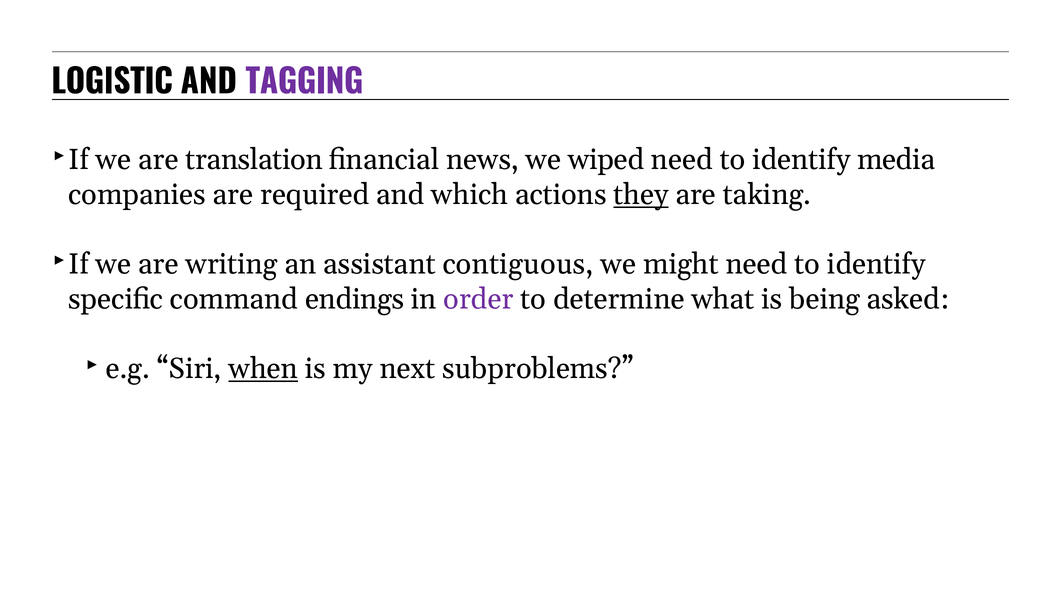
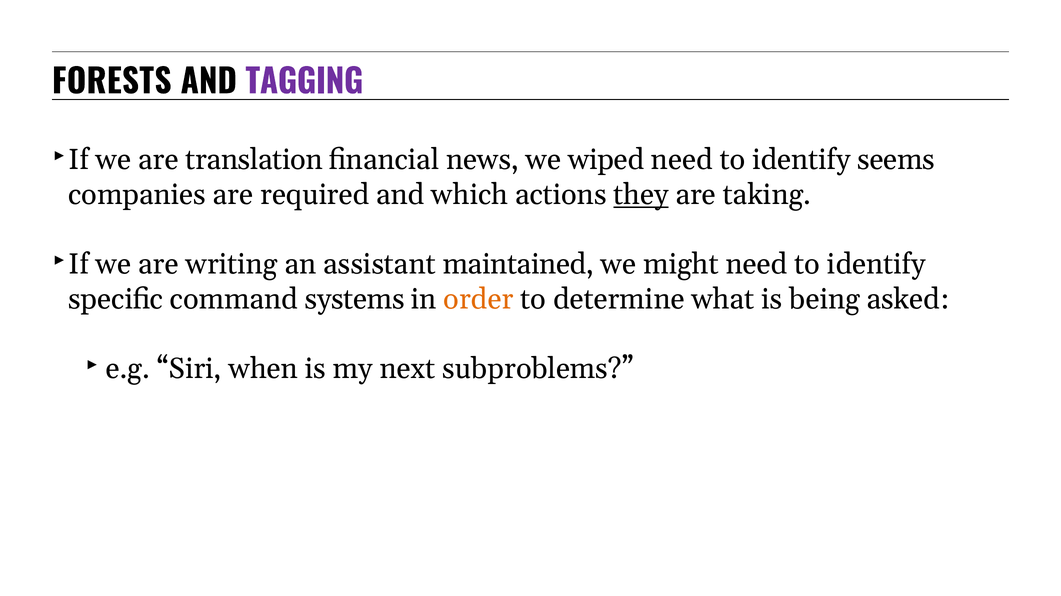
LOGISTIC: LOGISTIC -> FORESTS (112, 82)
media: media -> seems (896, 160)
contiguous: contiguous -> maintained (518, 264)
endings: endings -> systems (355, 299)
order colour: purple -> orange (478, 299)
when underline: present -> none (263, 369)
